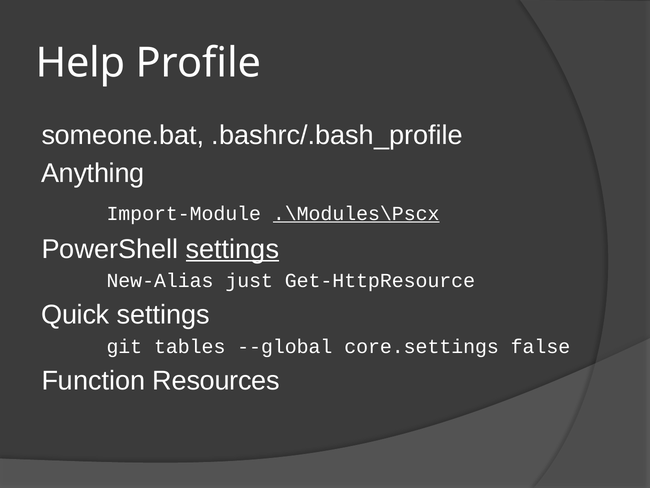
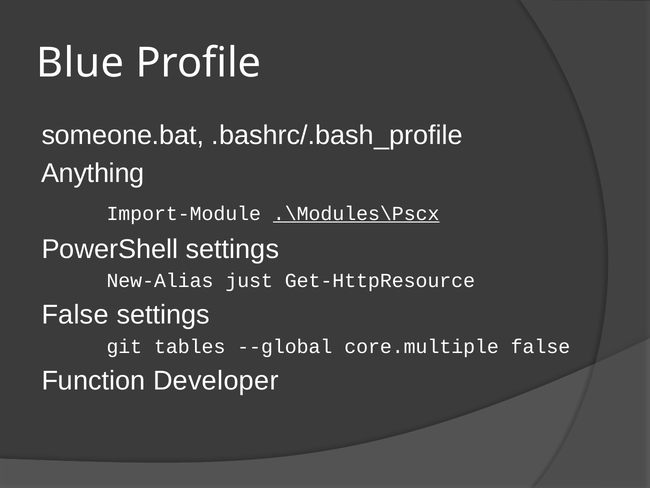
Help: Help -> Blue (80, 63)
settings underline: present -> none (232, 249)
Quick: Quick -> False (75, 315)
core.settings: core.settings -> core.multiple (422, 346)
Resources: Resources -> Developer (216, 380)
